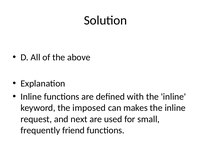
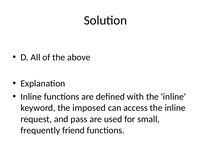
makes: makes -> access (136, 108)
next: next -> pass (79, 119)
